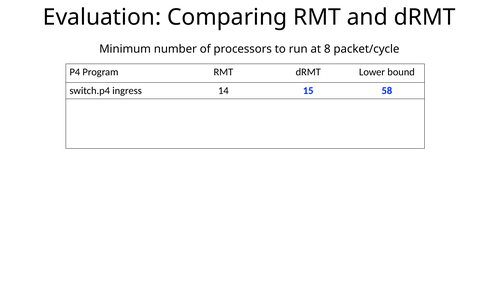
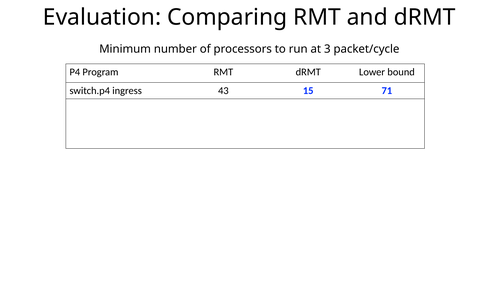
8: 8 -> 3 (327, 49)
14: 14 -> 43 (223, 91)
58: 58 -> 71 (387, 91)
